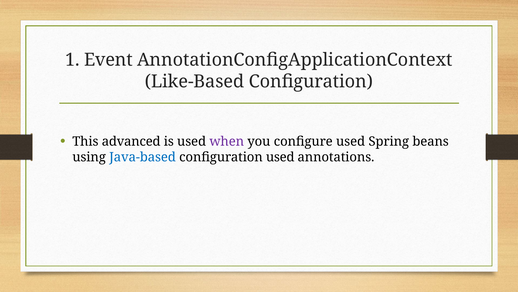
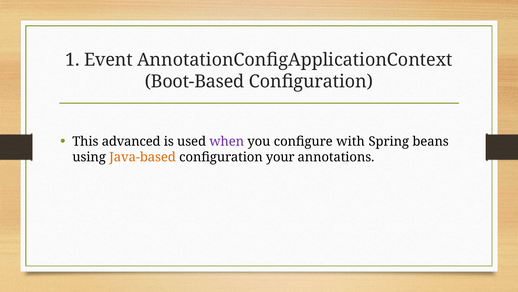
Like-Based: Like-Based -> Boot-Based (195, 81)
configure used: used -> with (351, 141)
Java-based colour: blue -> orange (143, 157)
configuration used: used -> your (280, 157)
